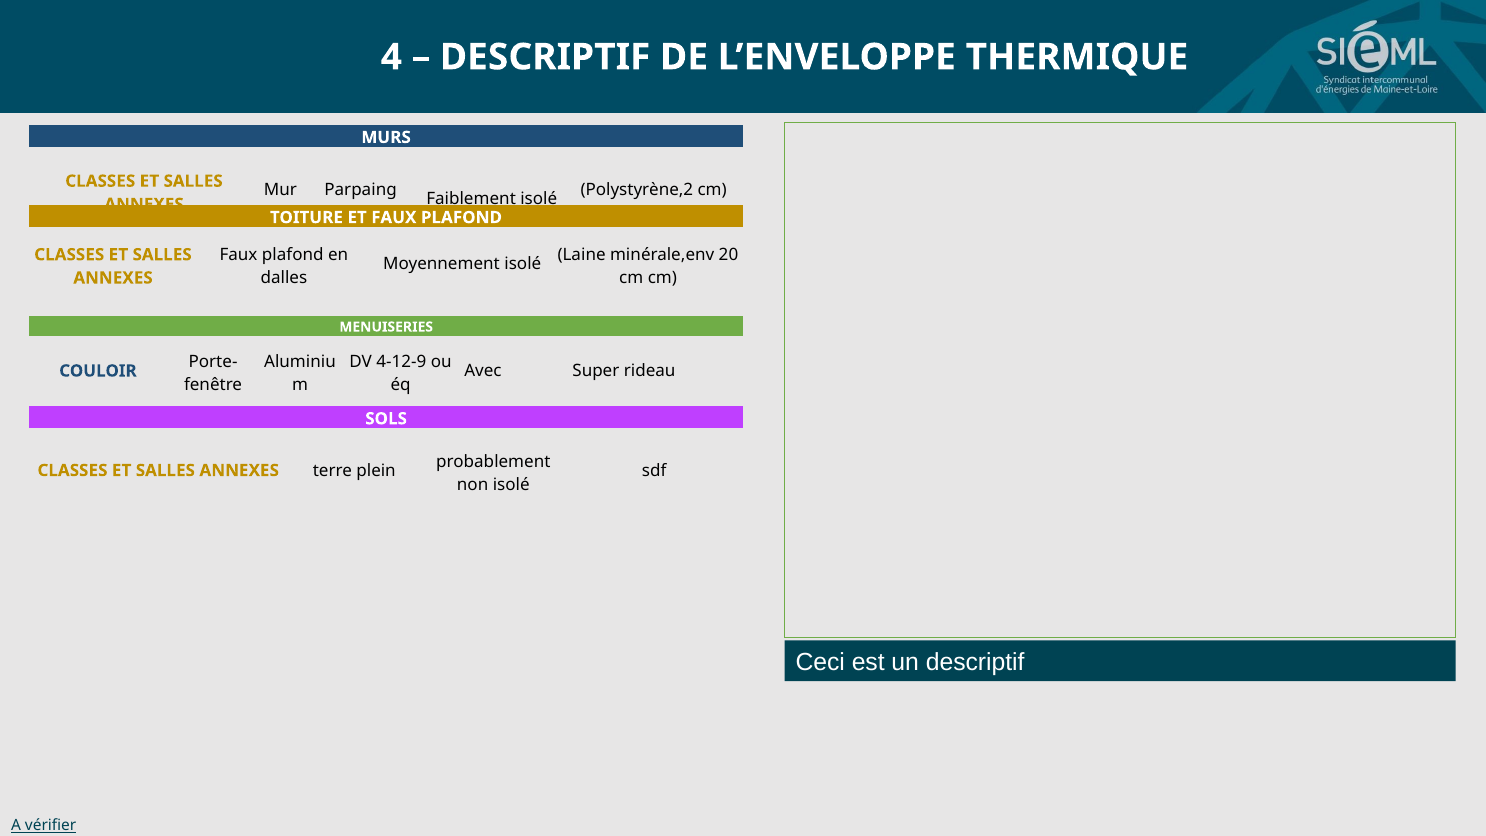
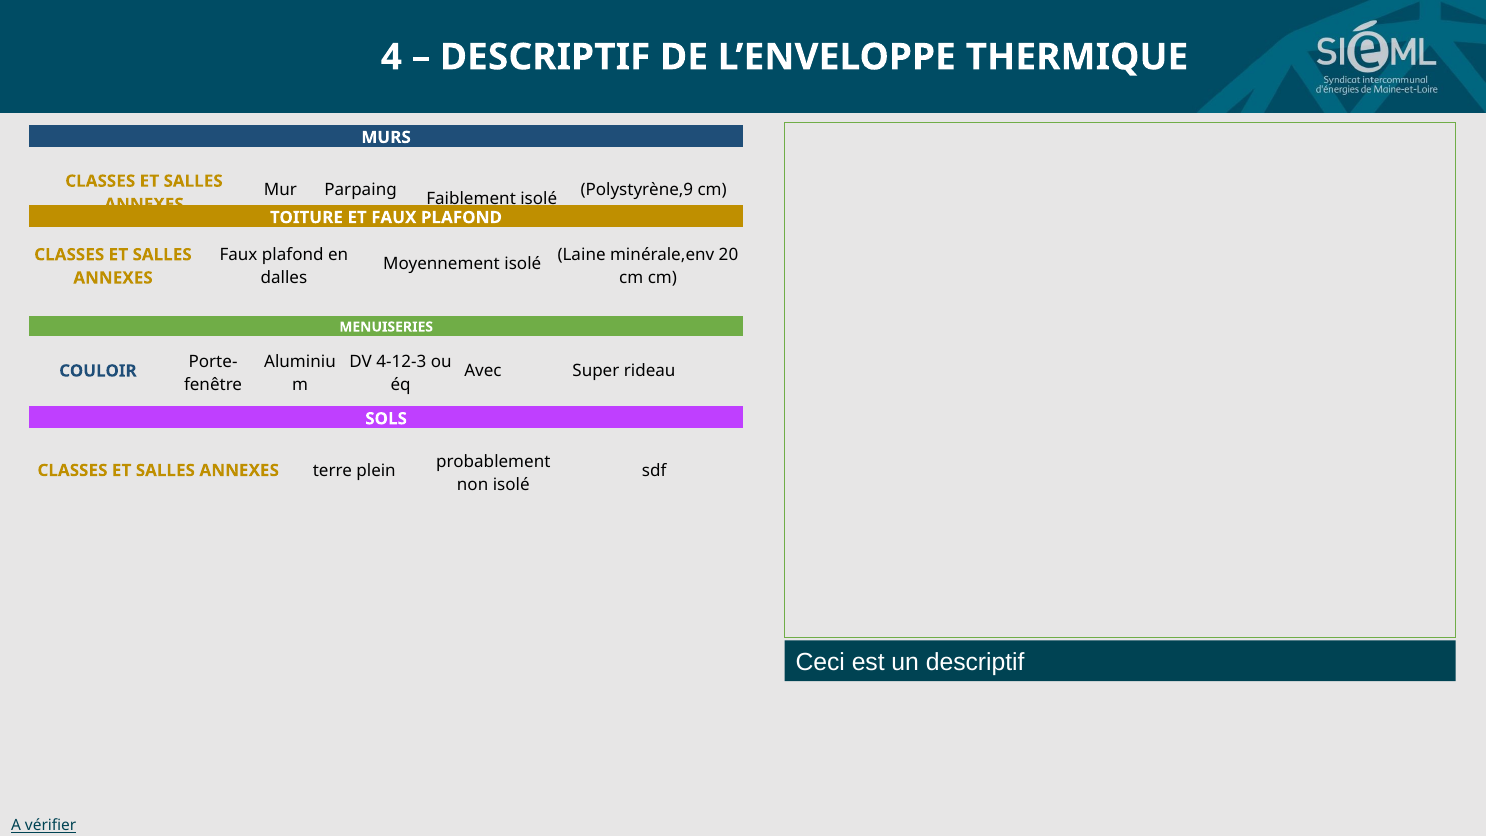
Polystyrène,2: Polystyrène,2 -> Polystyrène,9 (637, 190)
4-12-9: 4-12-9 -> 4-12-3 (401, 362)
